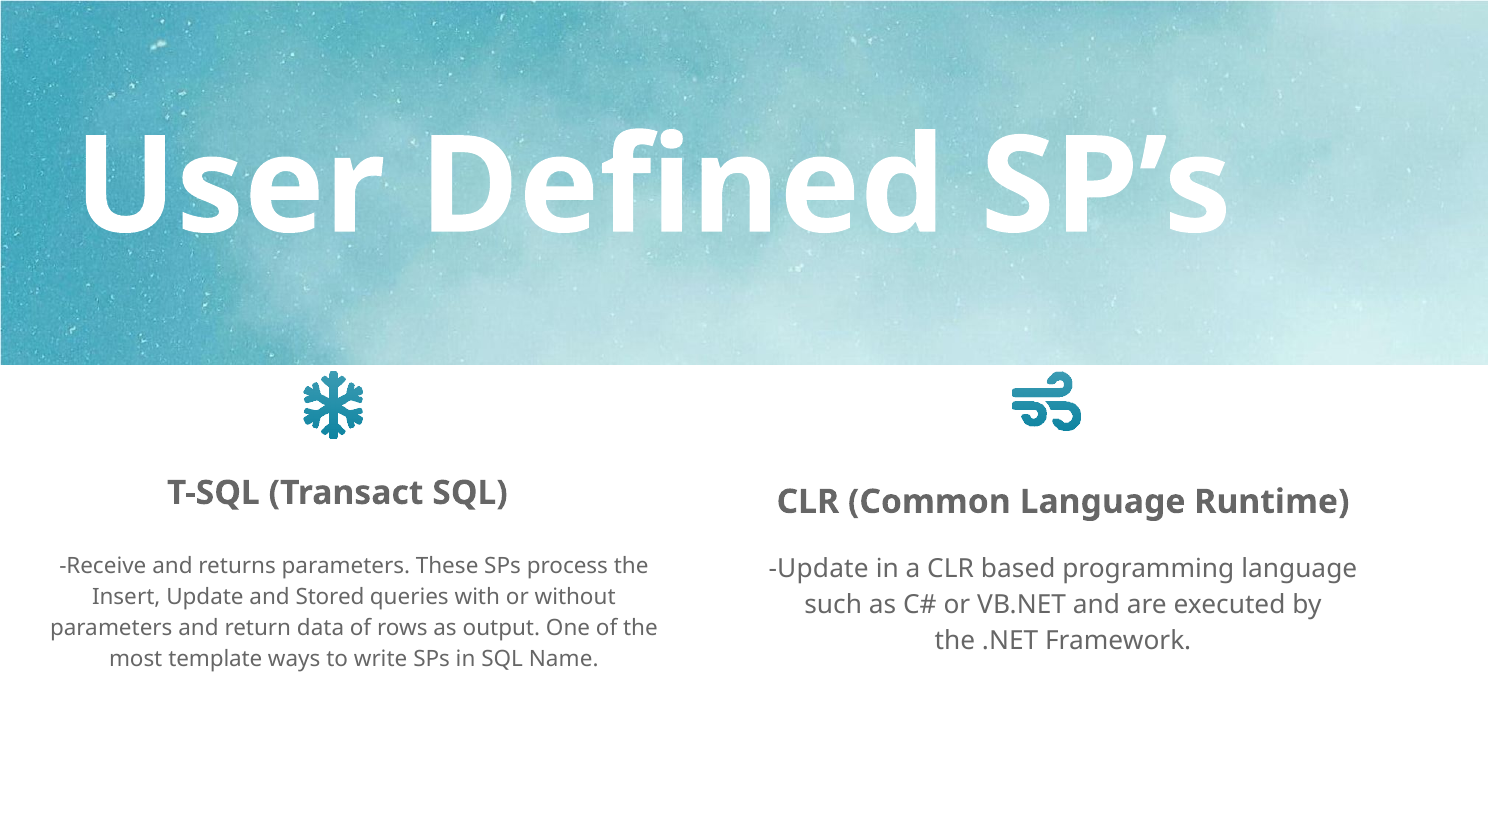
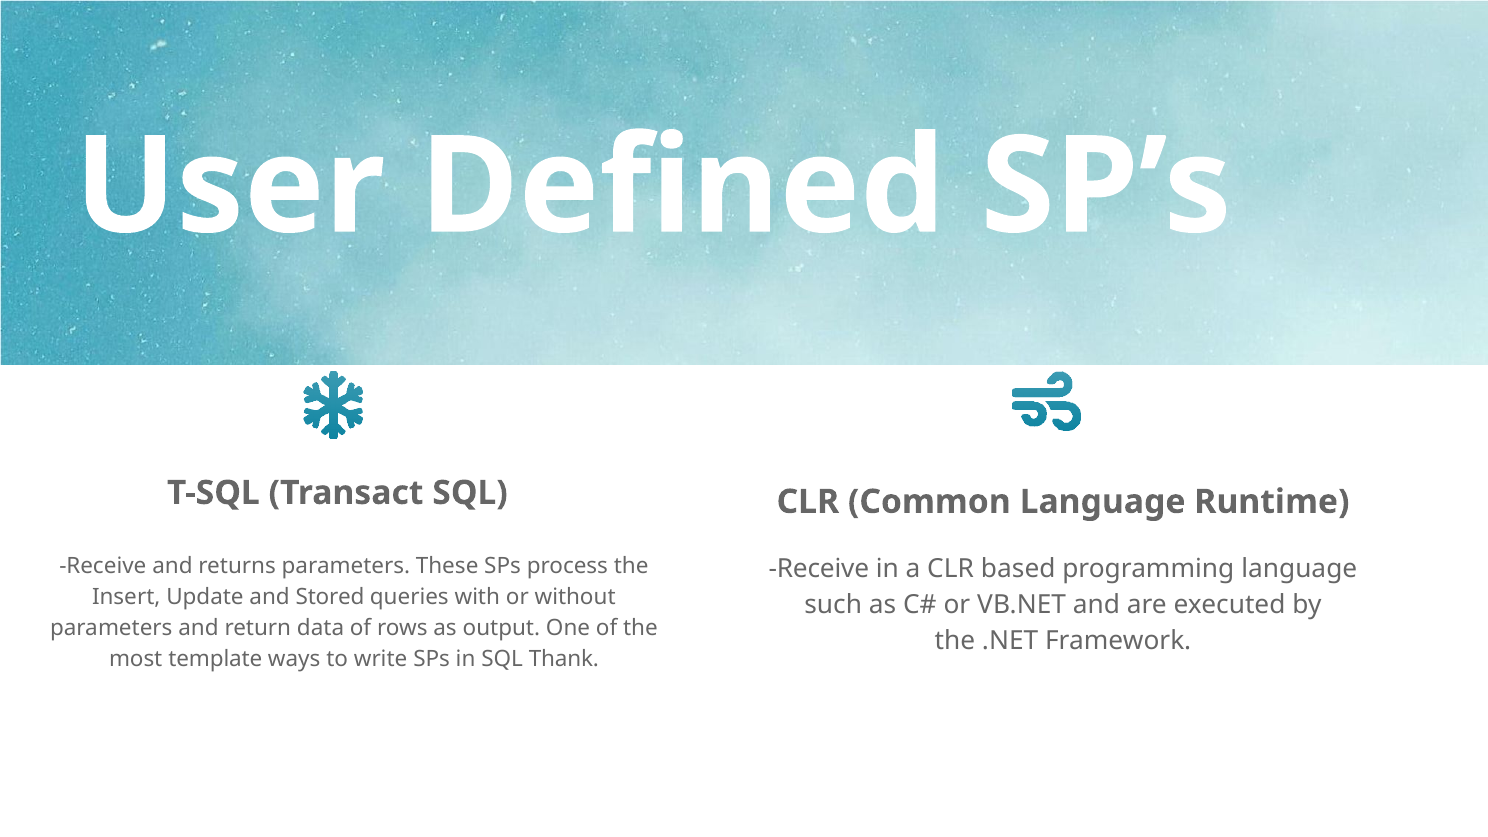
Update: Update -> Receive (819, 569)
Name: Name -> Thank (564, 659)
